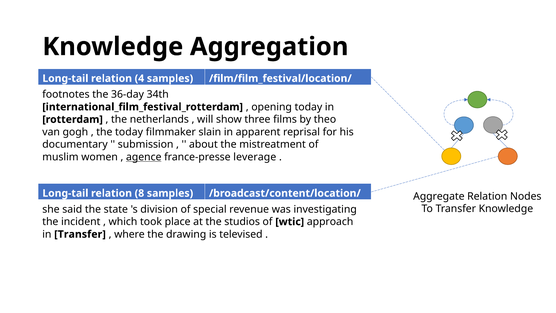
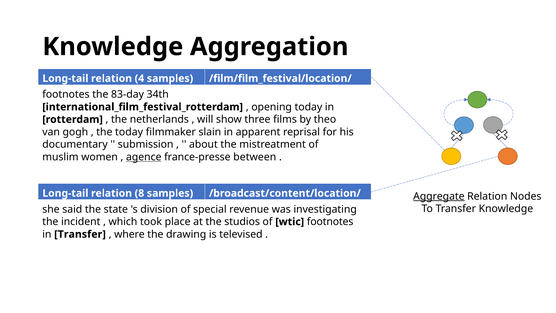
36-day: 36-day -> 83-day (127, 94)
leverage: leverage -> between (255, 157)
Aggregate underline: none -> present (439, 196)
wtic approach: approach -> footnotes (330, 222)
